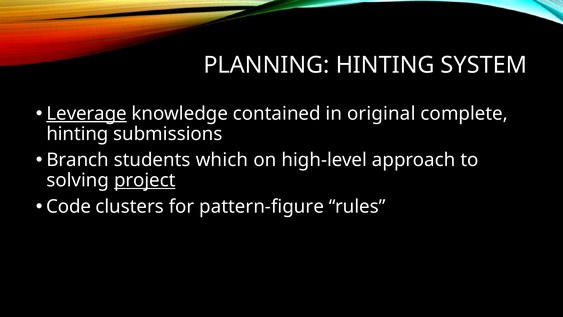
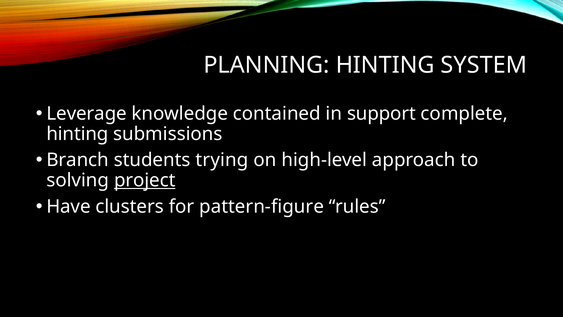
Leverage underline: present -> none (87, 113)
original: original -> support (381, 113)
which: which -> trying (222, 160)
Code: Code -> Have (69, 206)
